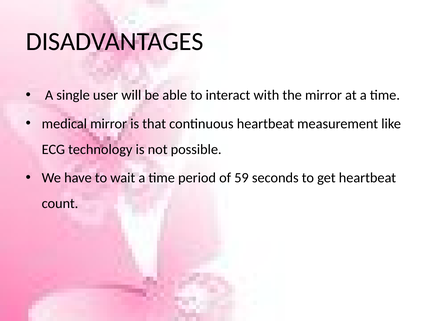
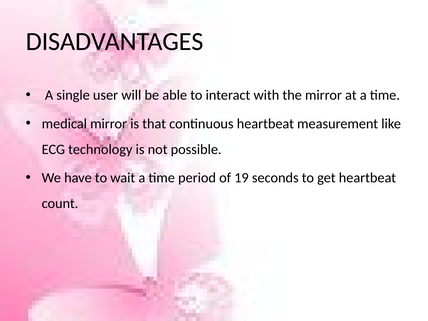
59: 59 -> 19 (241, 178)
